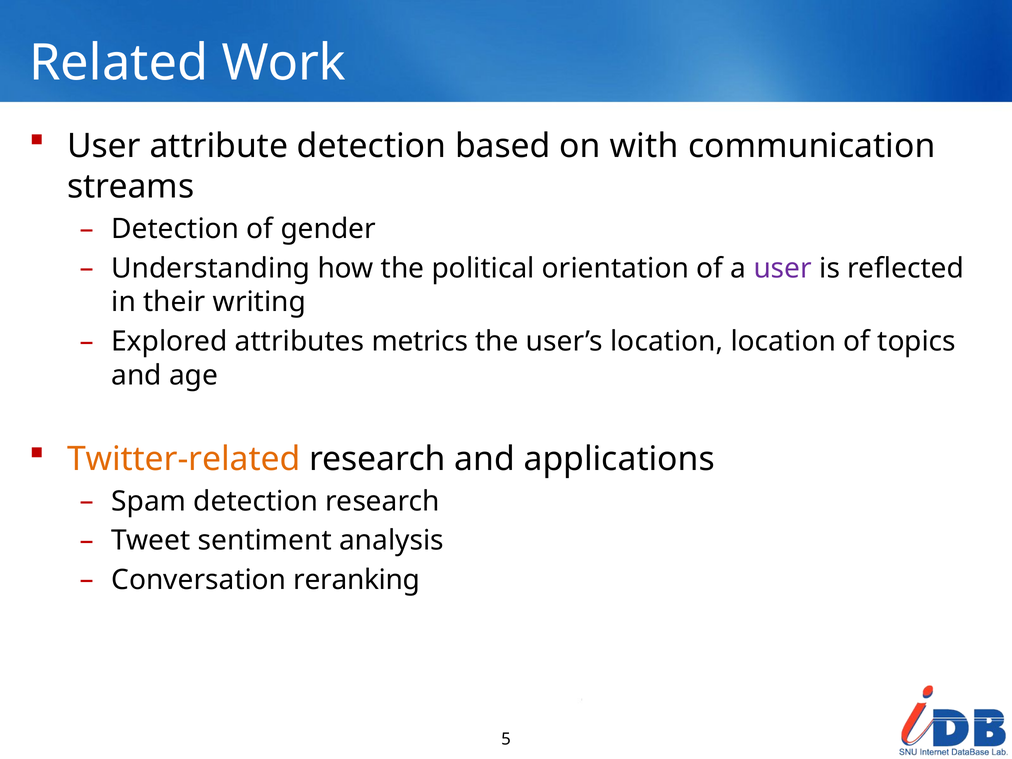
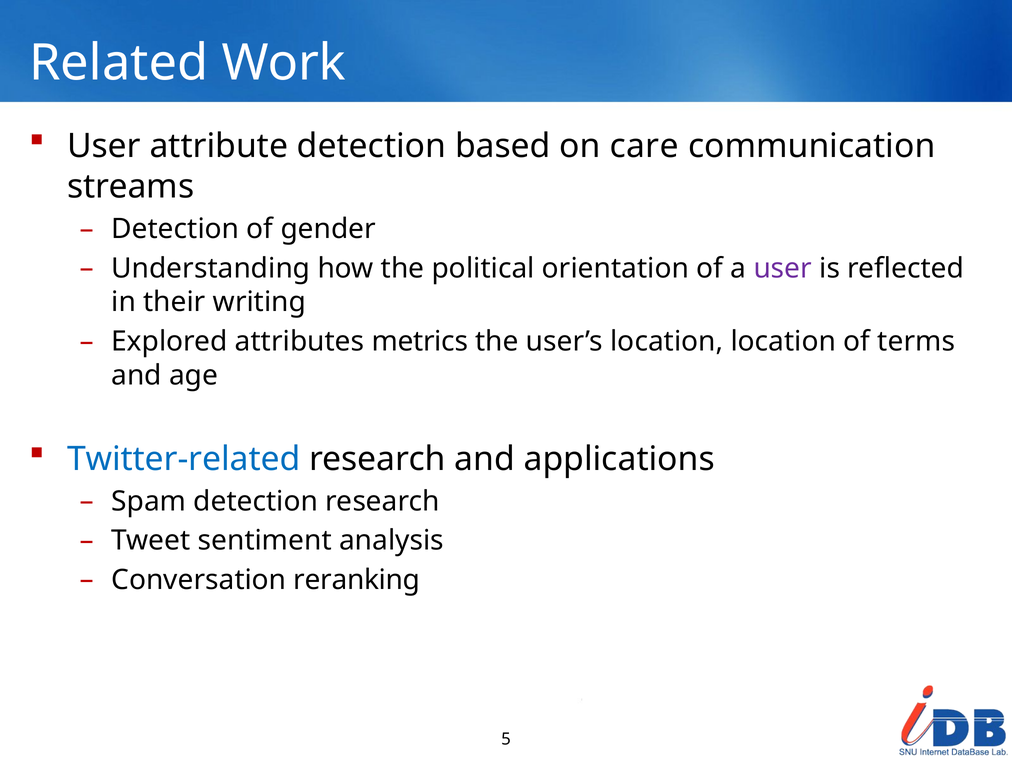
with: with -> care (644, 146)
topics: topics -> terms (916, 342)
Twitter-related colour: orange -> blue (184, 459)
